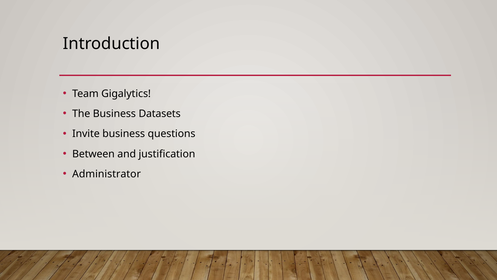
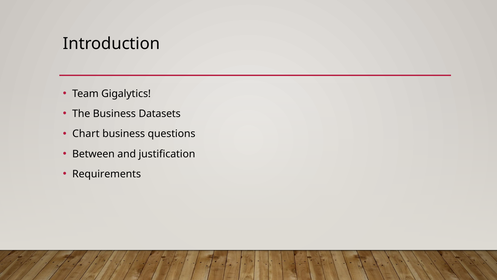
Invite: Invite -> Chart (86, 134)
Administrator: Administrator -> Requirements (107, 174)
